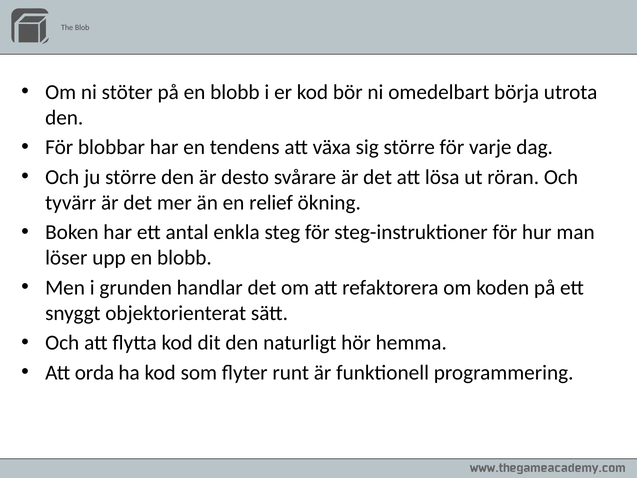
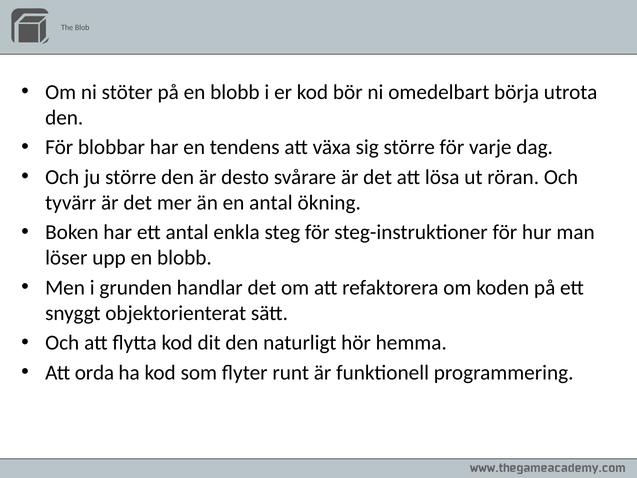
en relief: relief -> antal (271, 202)
